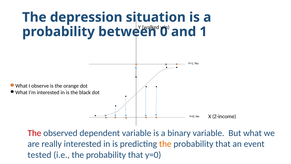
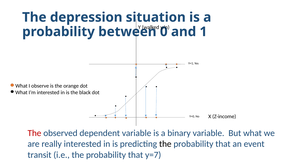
the colour: orange -> black (165, 144)
tested: tested -> transit (40, 155)
that y=0: y=0 -> y=7 (153, 155)
